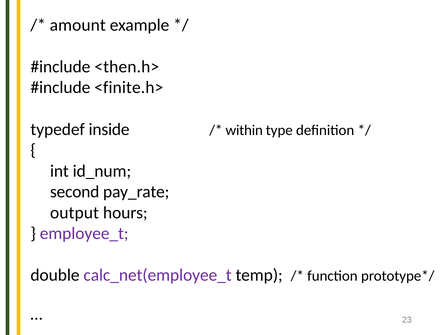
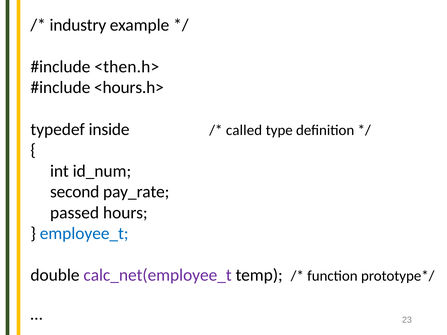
amount: amount -> industry (78, 25)
<finite.h>: <finite.h> -> <hours.h> (129, 88)
within: within -> called (244, 130)
output: output -> passed (75, 213)
employee_t colour: purple -> blue (84, 234)
